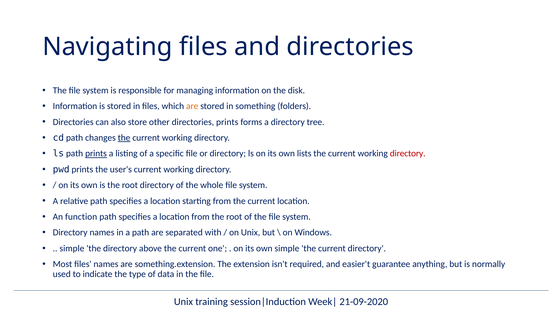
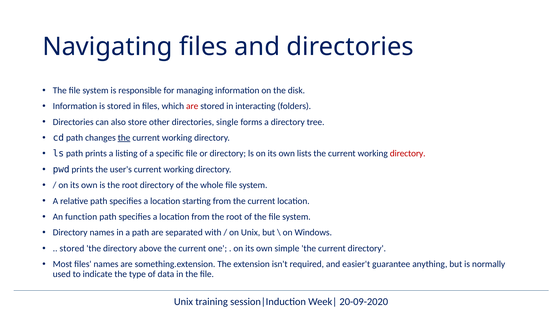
are colour: orange -> red (192, 106)
something: something -> interacting (255, 106)
directories prints: prints -> single (227, 122)
prints underline: present -> none (96, 153)
simple: simple -> stored (72, 248)
21-09-2020: 21-09-2020 -> 20-09-2020 (364, 301)
